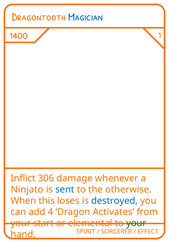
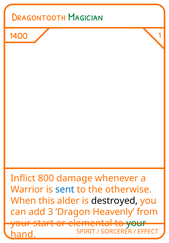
Magician colour: blue -> green (86, 17)
306: 306 -> 800 (46, 179)
Ninjato: Ninjato -> Warrior (27, 190)
loses: loses -> alder (68, 202)
destroyed colour: blue -> black (114, 202)
4: 4 -> 3 (50, 213)
Activates: Activates -> Heavenly (113, 213)
